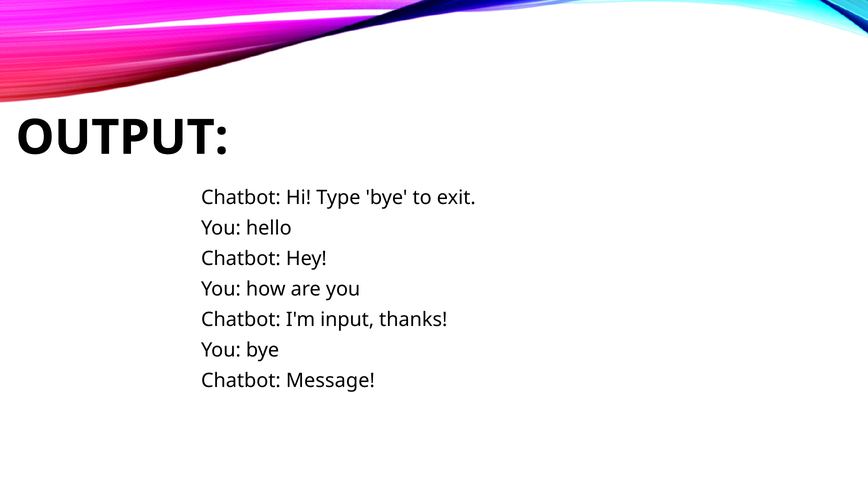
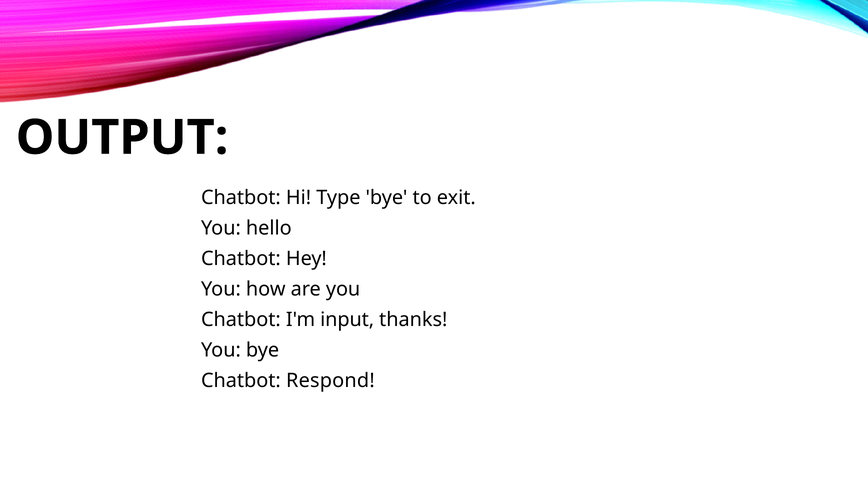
Message: Message -> Respond (330, 381)
